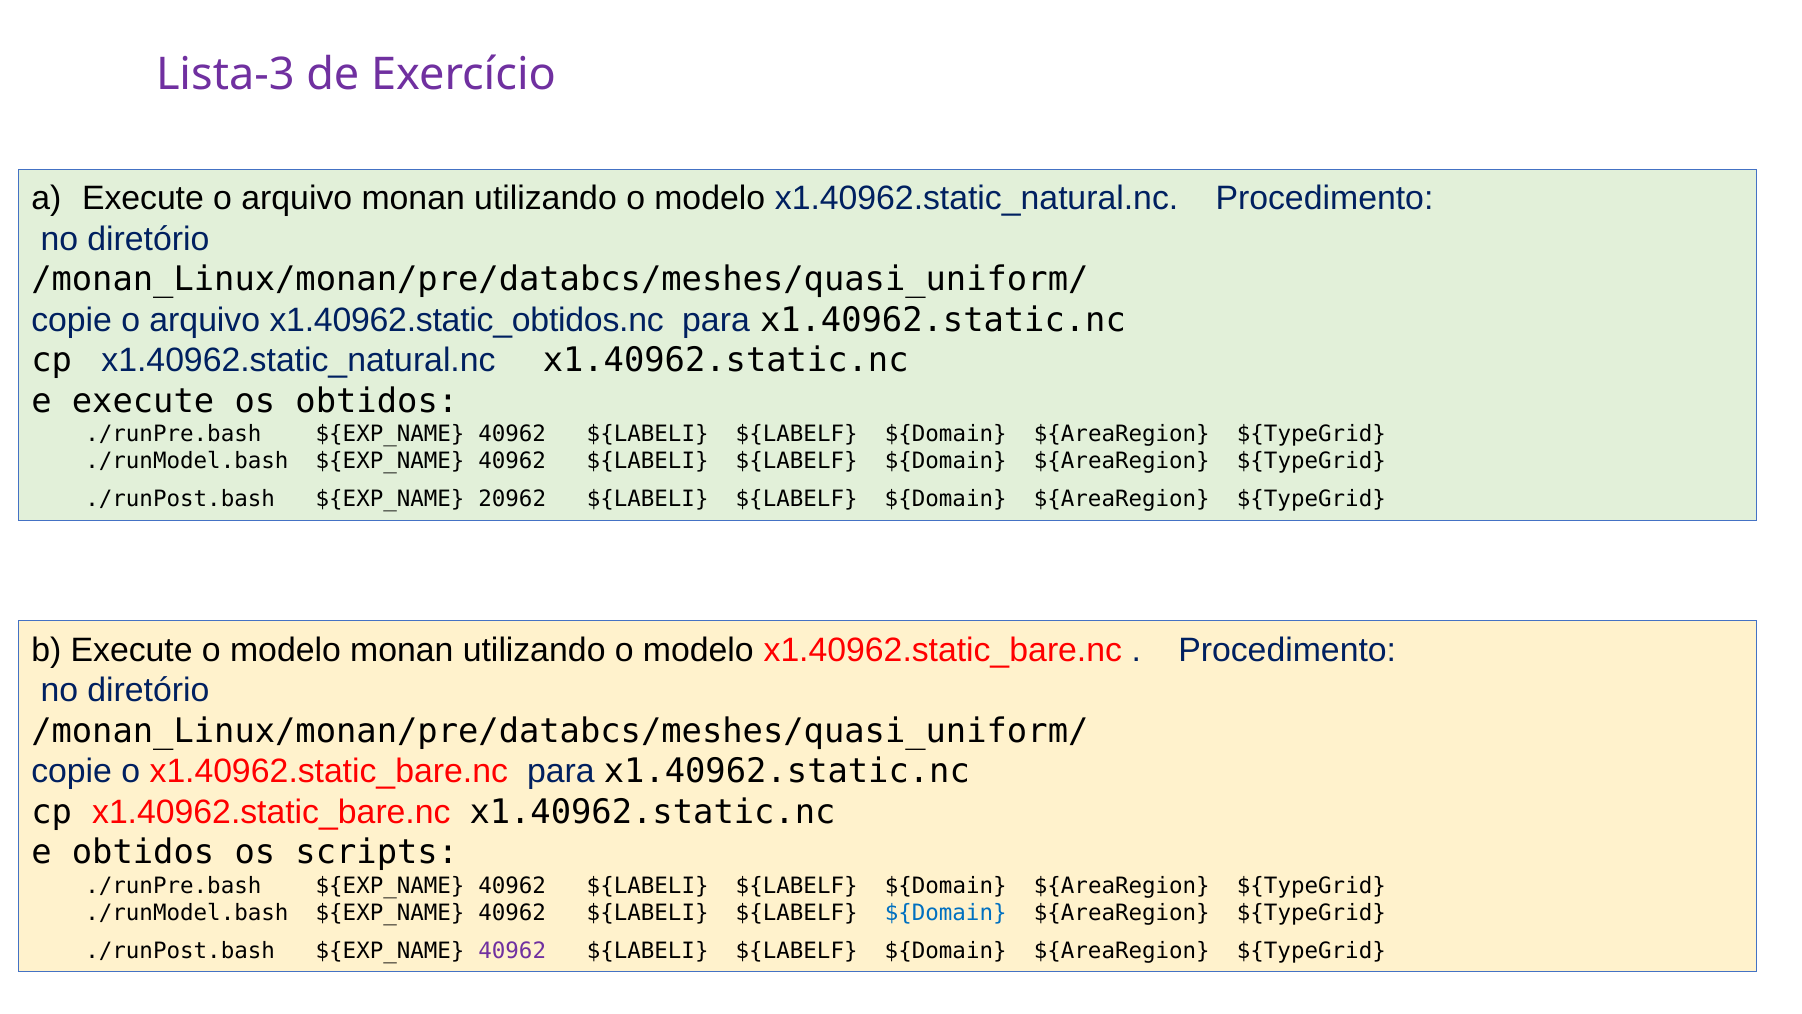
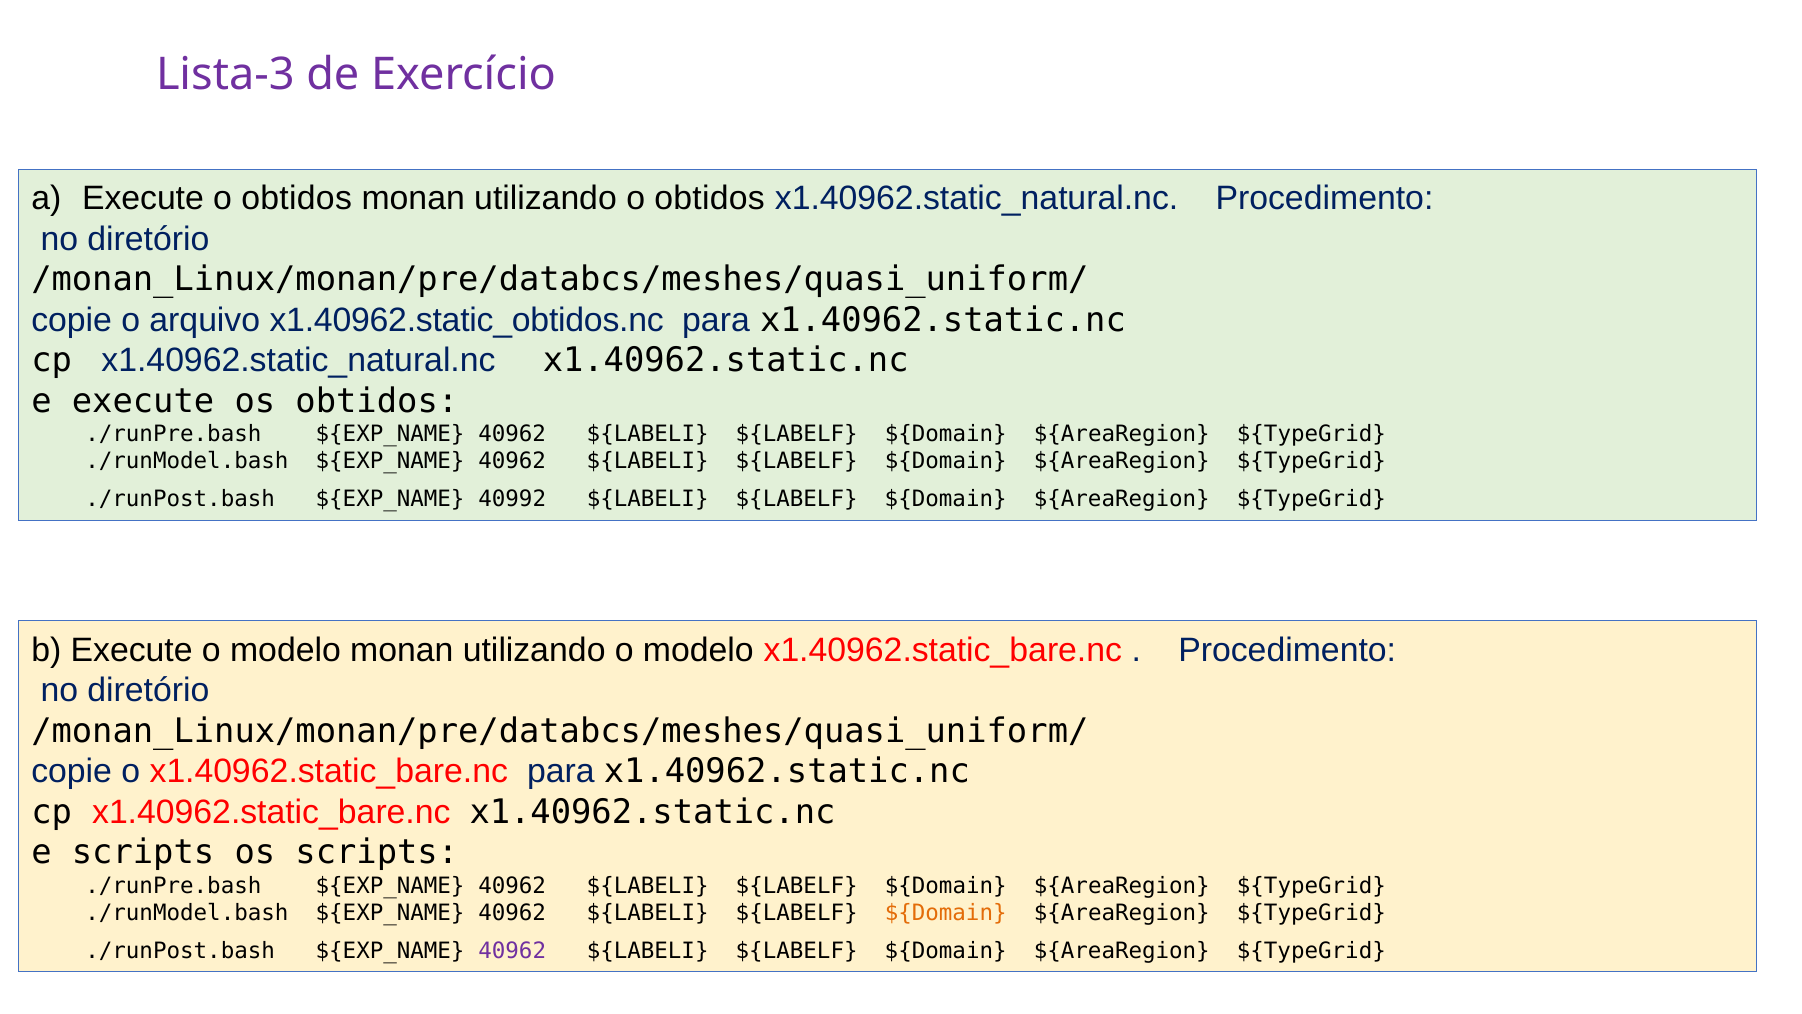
Execute o arquivo: arquivo -> obtidos (297, 198)
modelo: modelo -> obtidos (710, 198)
20962: 20962 -> 40992 (512, 499)
e obtidos: obtidos -> scripts (143, 852)
${Domain colour: blue -> orange (946, 912)
